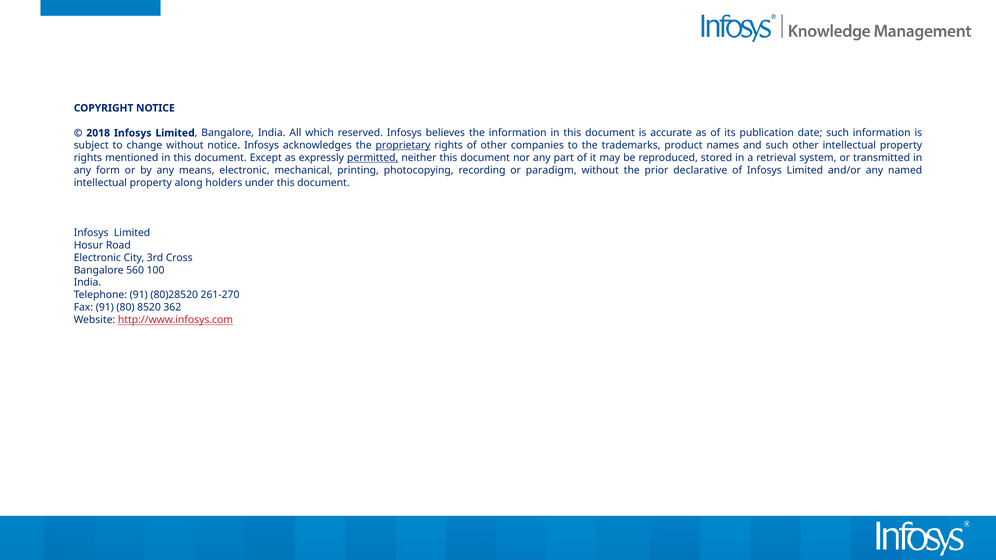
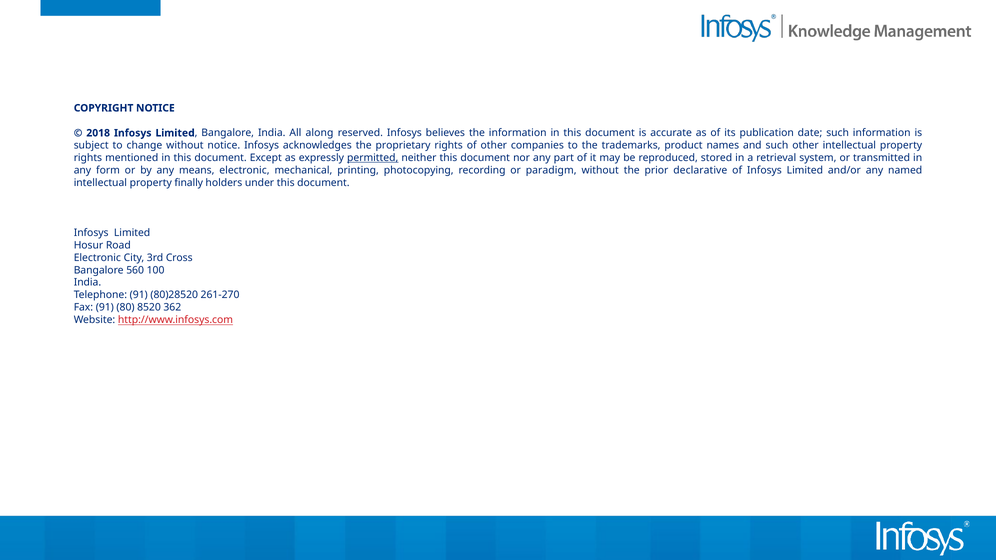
which: which -> along (320, 133)
proprietary underline: present -> none (403, 146)
along: along -> finally (189, 183)
